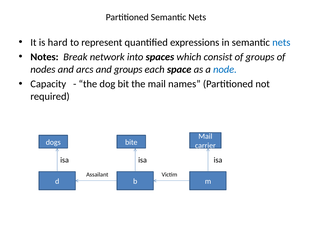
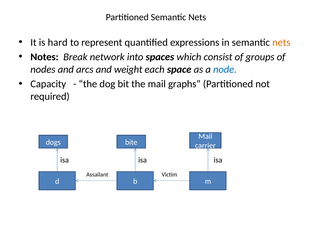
nets colour: blue -> orange (281, 42)
and groups: groups -> weight (128, 69)
names: names -> graphs (184, 84)
